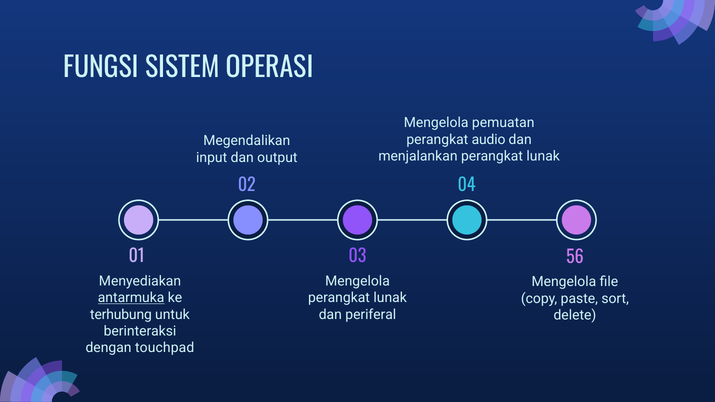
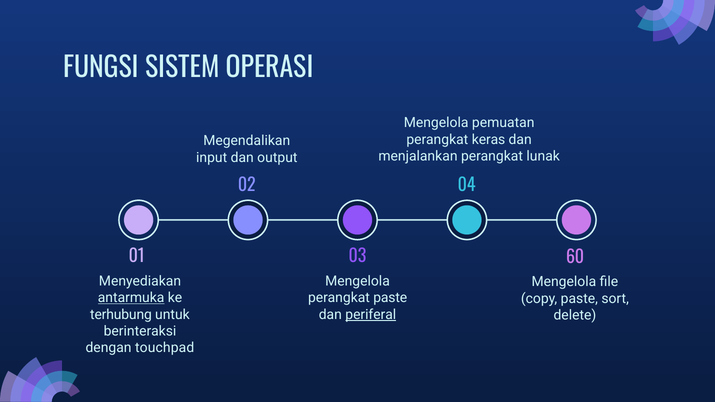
audio: audio -> keras (489, 140)
56: 56 -> 60 (575, 257)
lunak: lunak -> paste (390, 298)
periferal underline: none -> present (371, 315)
